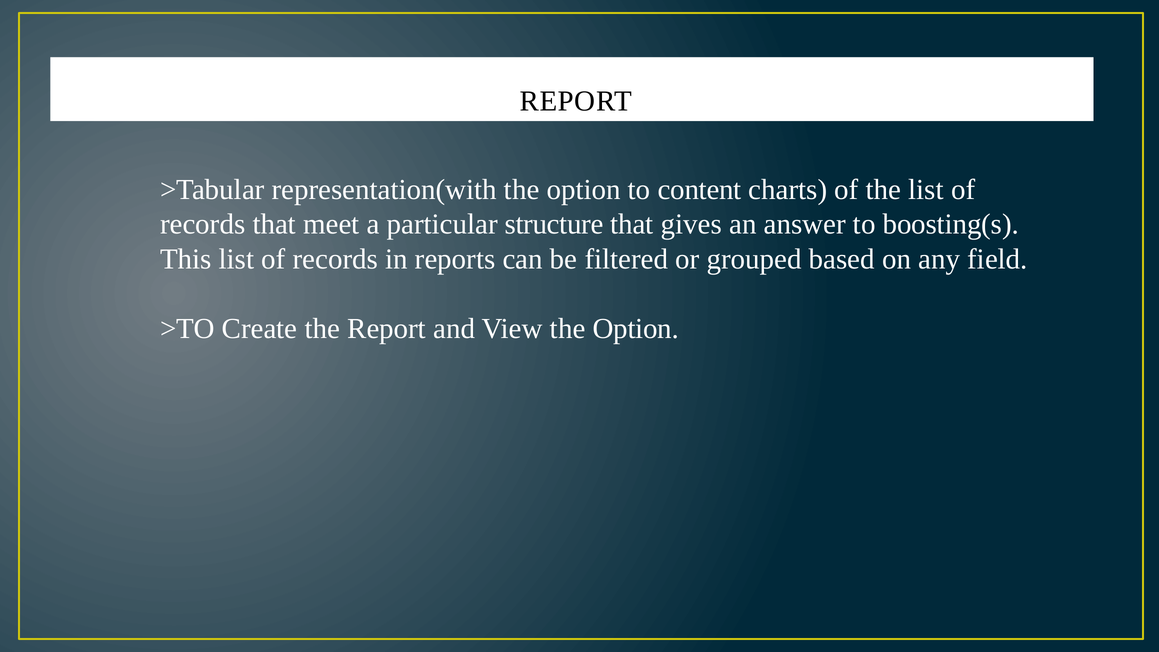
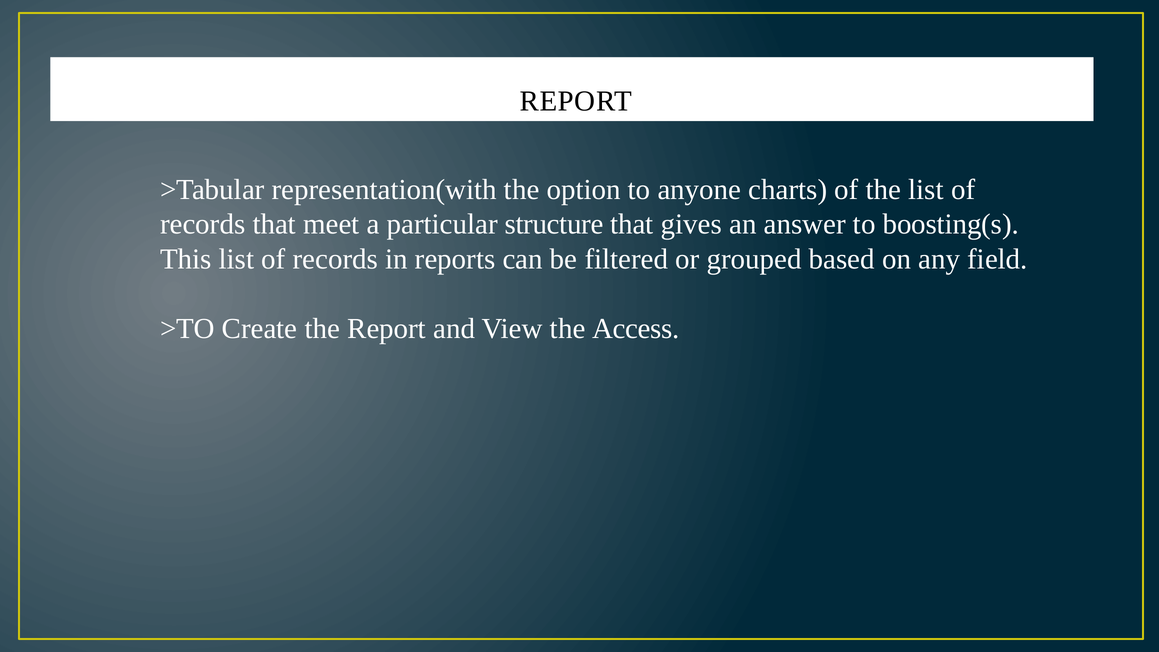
content: content -> anyone (699, 190)
View the Option: Option -> Access (636, 329)
